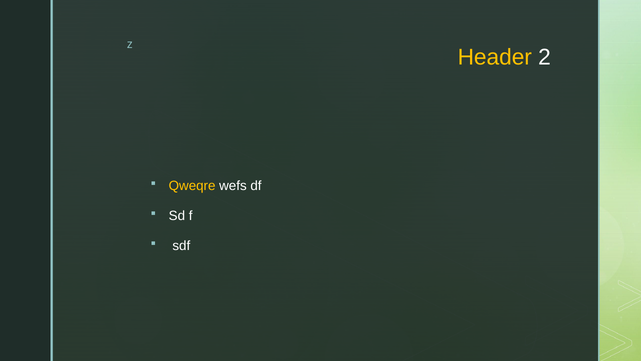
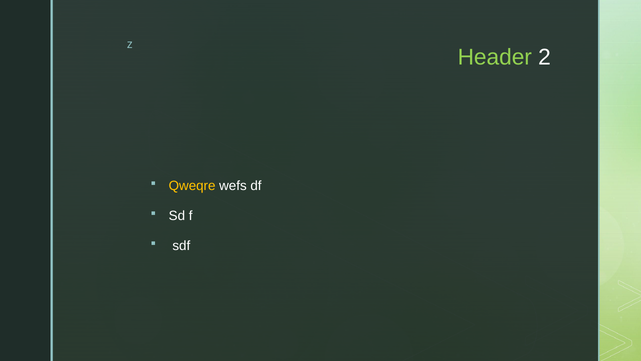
Header colour: yellow -> light green (495, 57)
